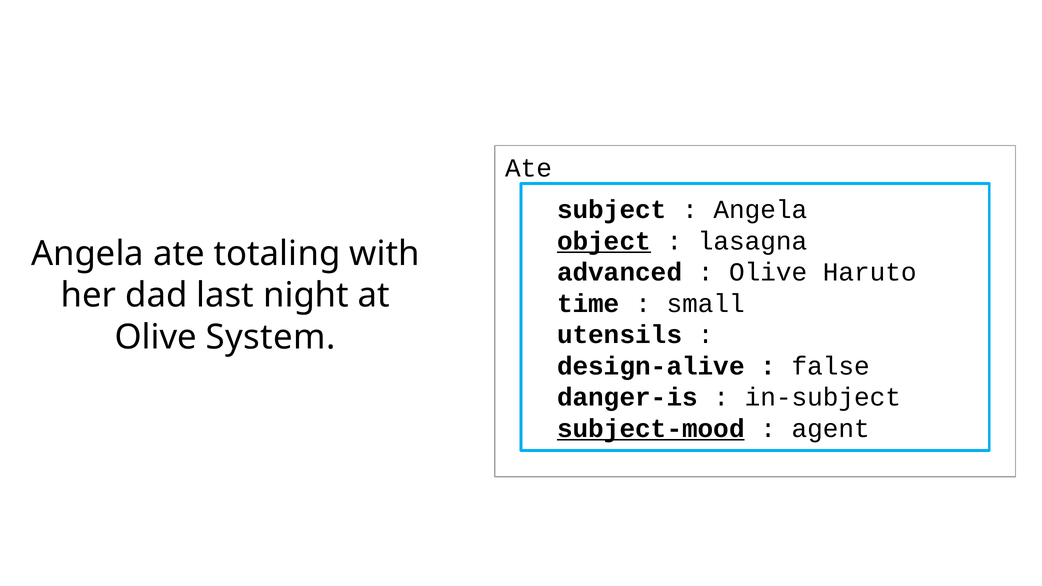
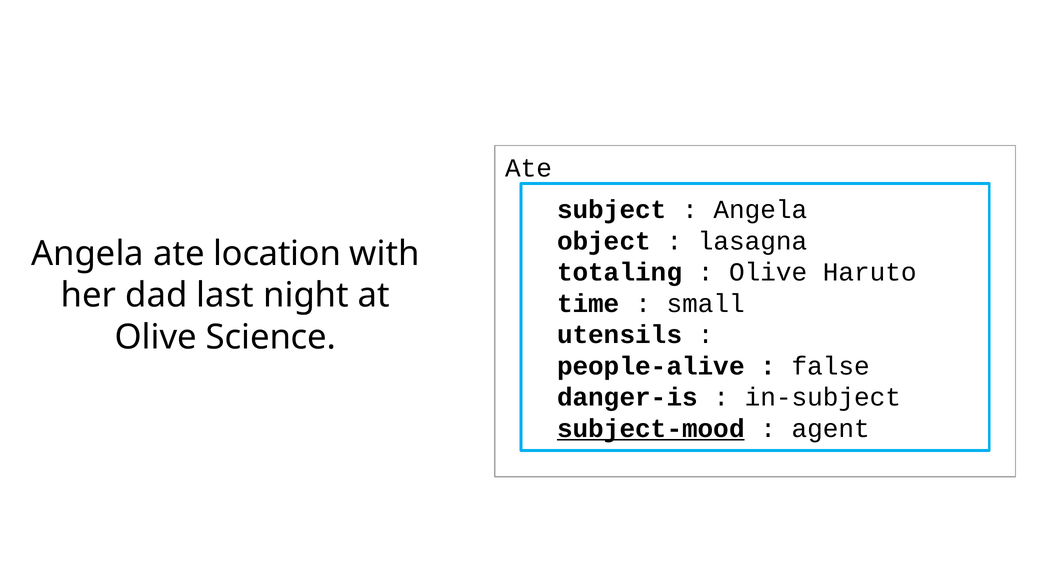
object underline: present -> none (604, 241)
totaling: totaling -> location (277, 254)
advanced: advanced -> totaling (620, 272)
System: System -> Science (271, 337)
design-alive: design-alive -> people-alive (651, 366)
